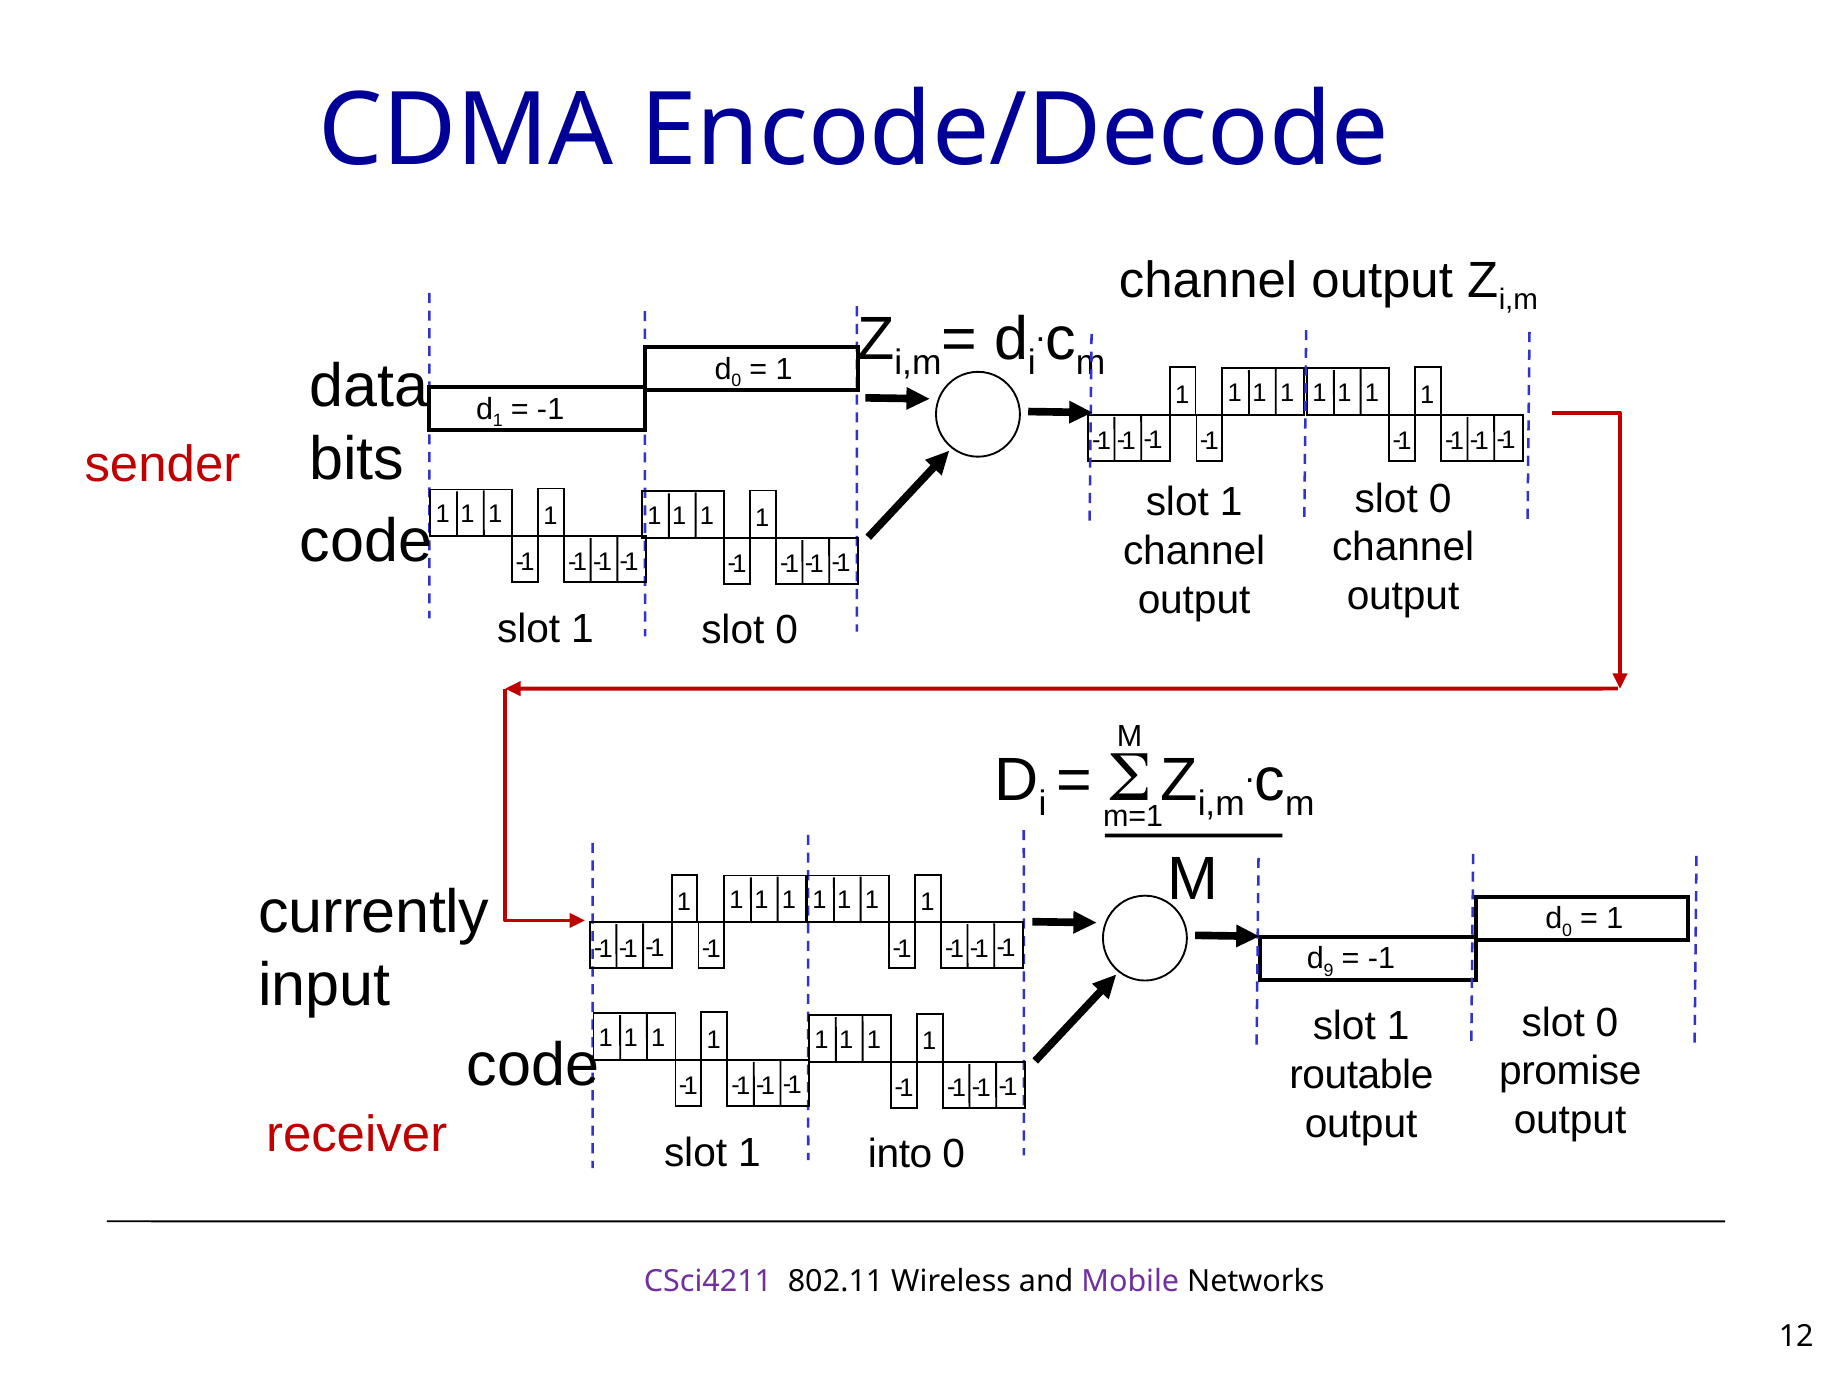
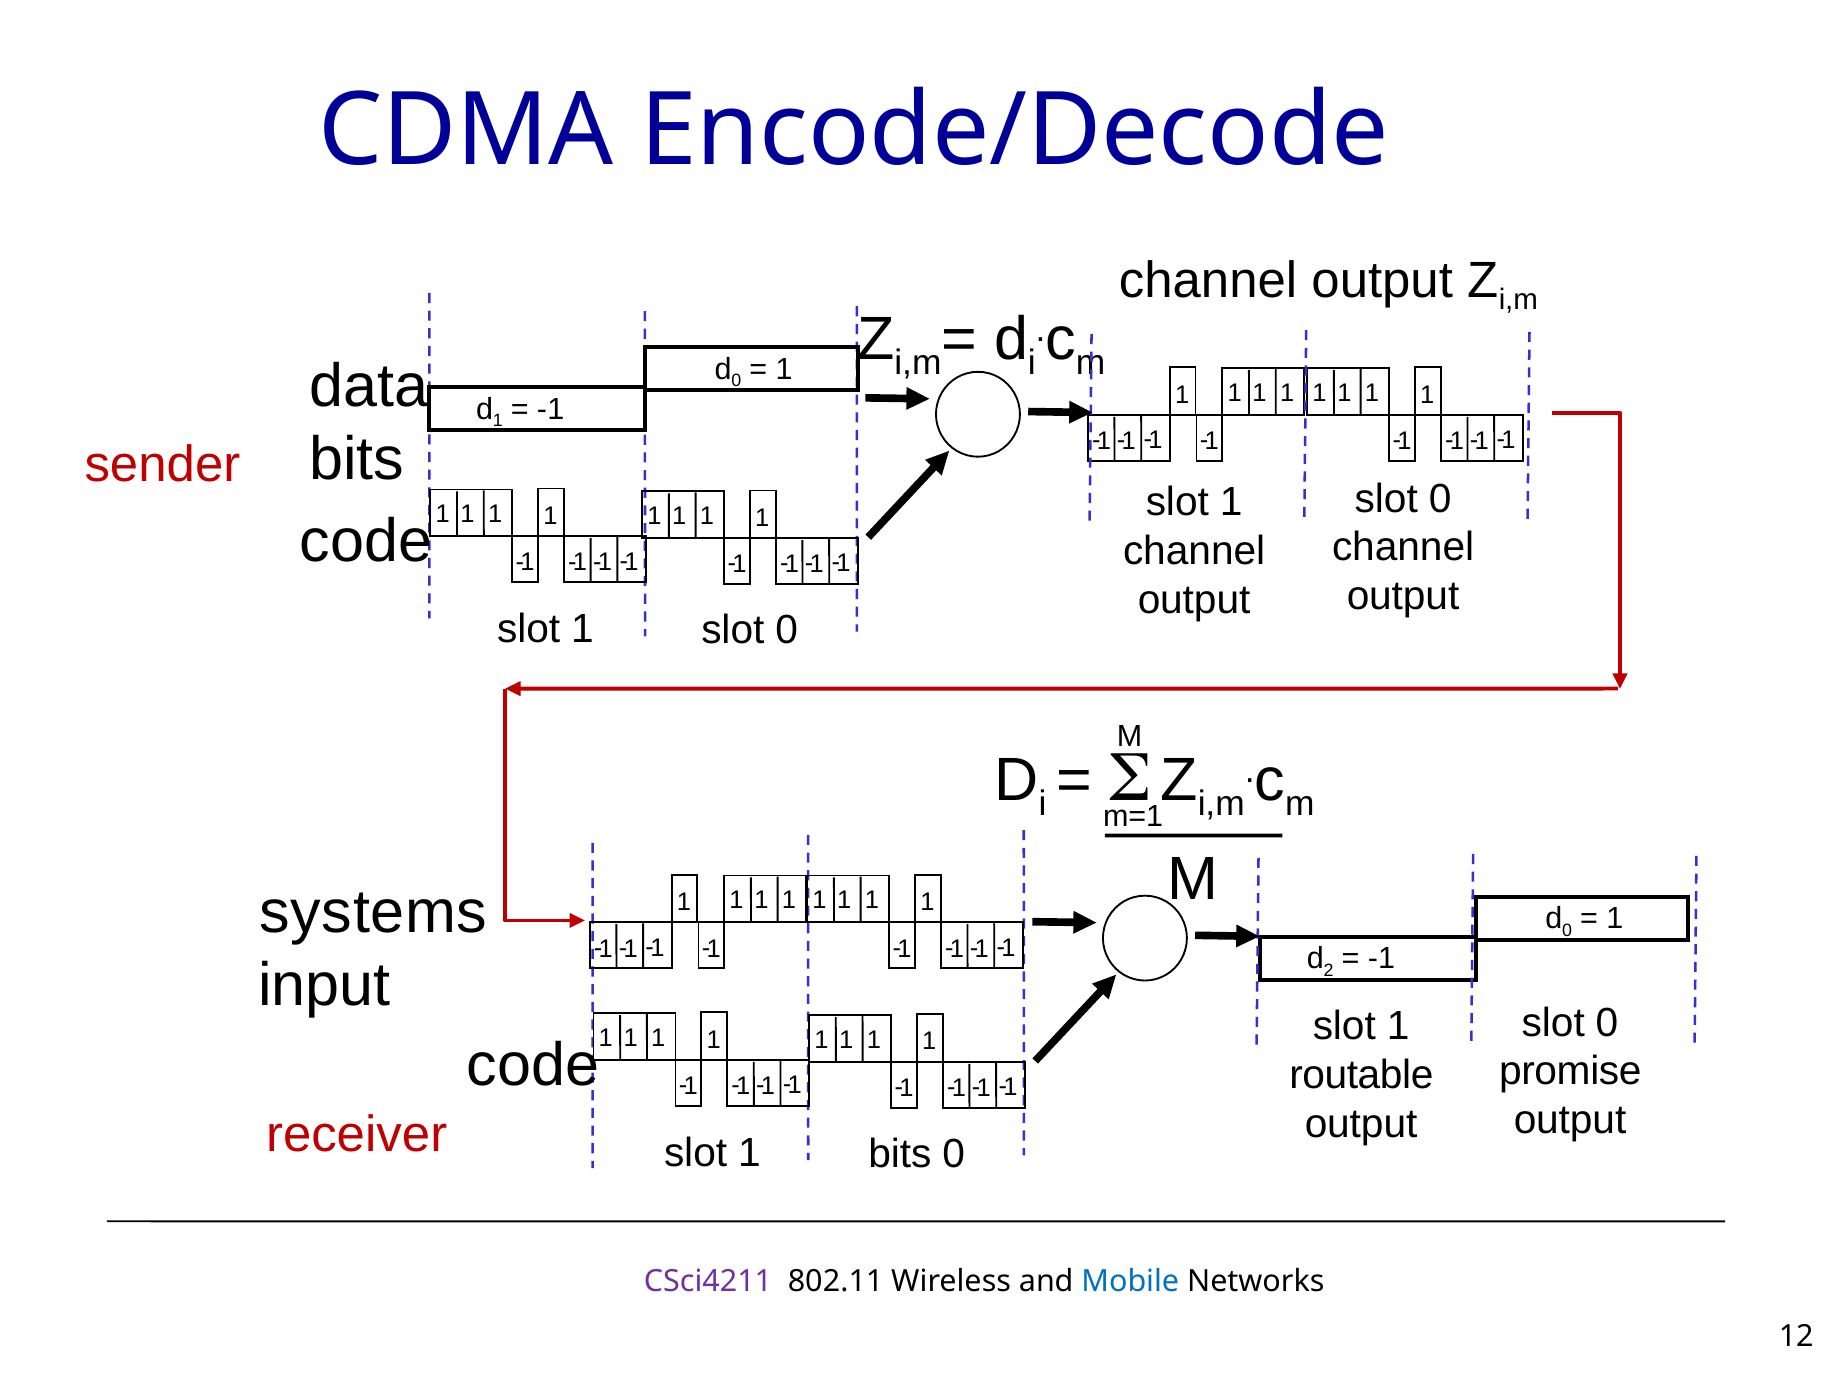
currently: currently -> systems (373, 912)
9: 9 -> 2 (1329, 971)
1 into: into -> bits (900, 1154)
Mobile colour: purple -> blue (1130, 1281)
